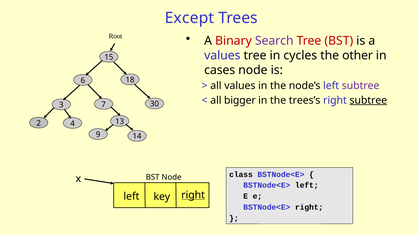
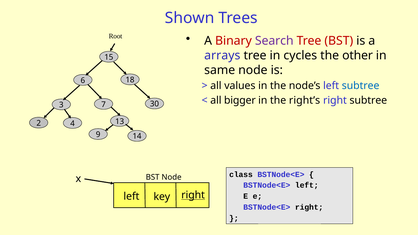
Except: Except -> Shown (190, 18)
values: values -> arrays (222, 56)
cases: cases -> same (220, 70)
subtree colour: purple -> blue (361, 86)
trees’s: trees’s -> right’s (305, 100)
subtree underline: present -> none (368, 100)
